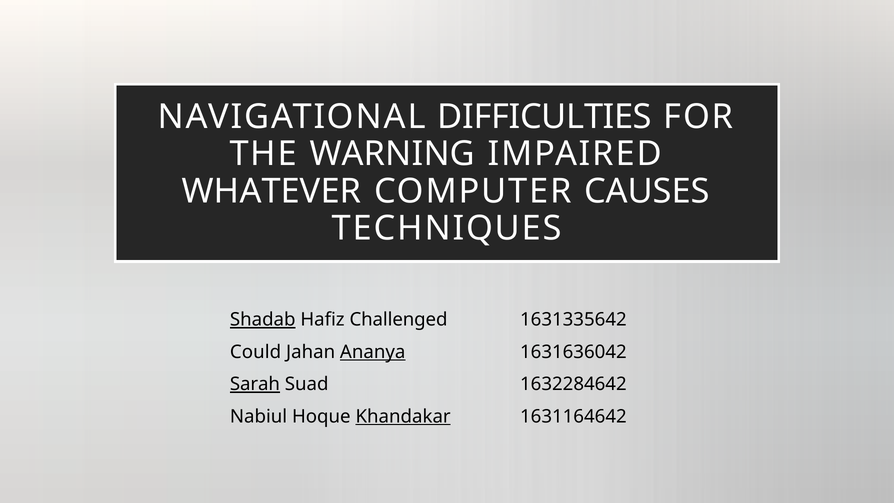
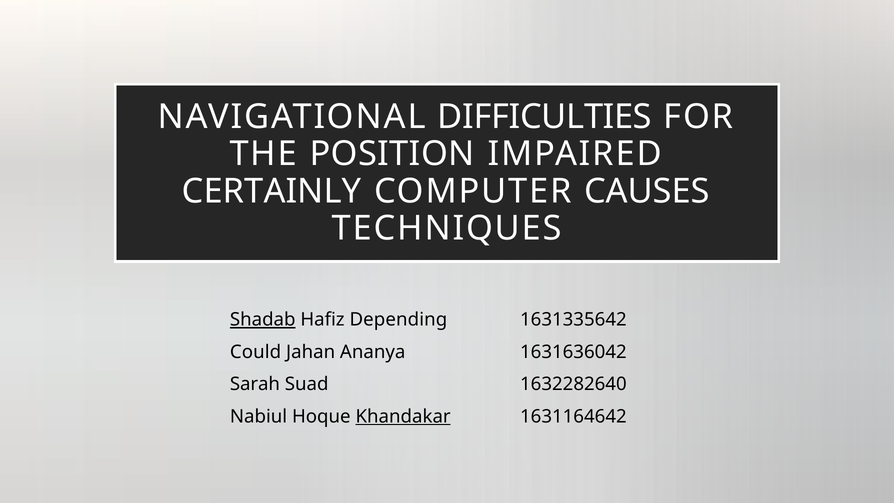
WARNING: WARNING -> POSITION (392, 154)
WHATEVER: WHATEVER -> CERTAINLY (272, 191)
Challenged: Challenged -> Depending (398, 320)
Ananya underline: present -> none (373, 352)
Sarah underline: present -> none (255, 384)
1632284642: 1632284642 -> 1632282640 (573, 384)
